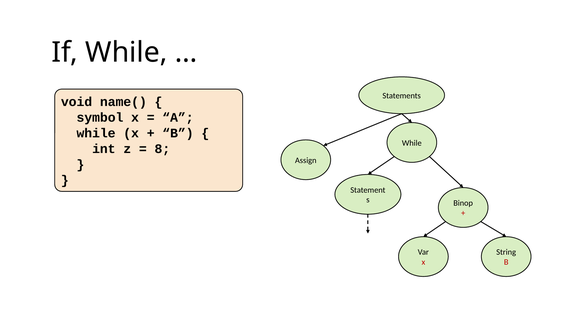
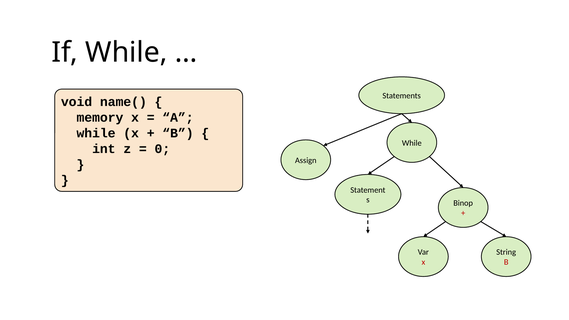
symbol: symbol -> memory (100, 118)
8: 8 -> 0 (162, 149)
